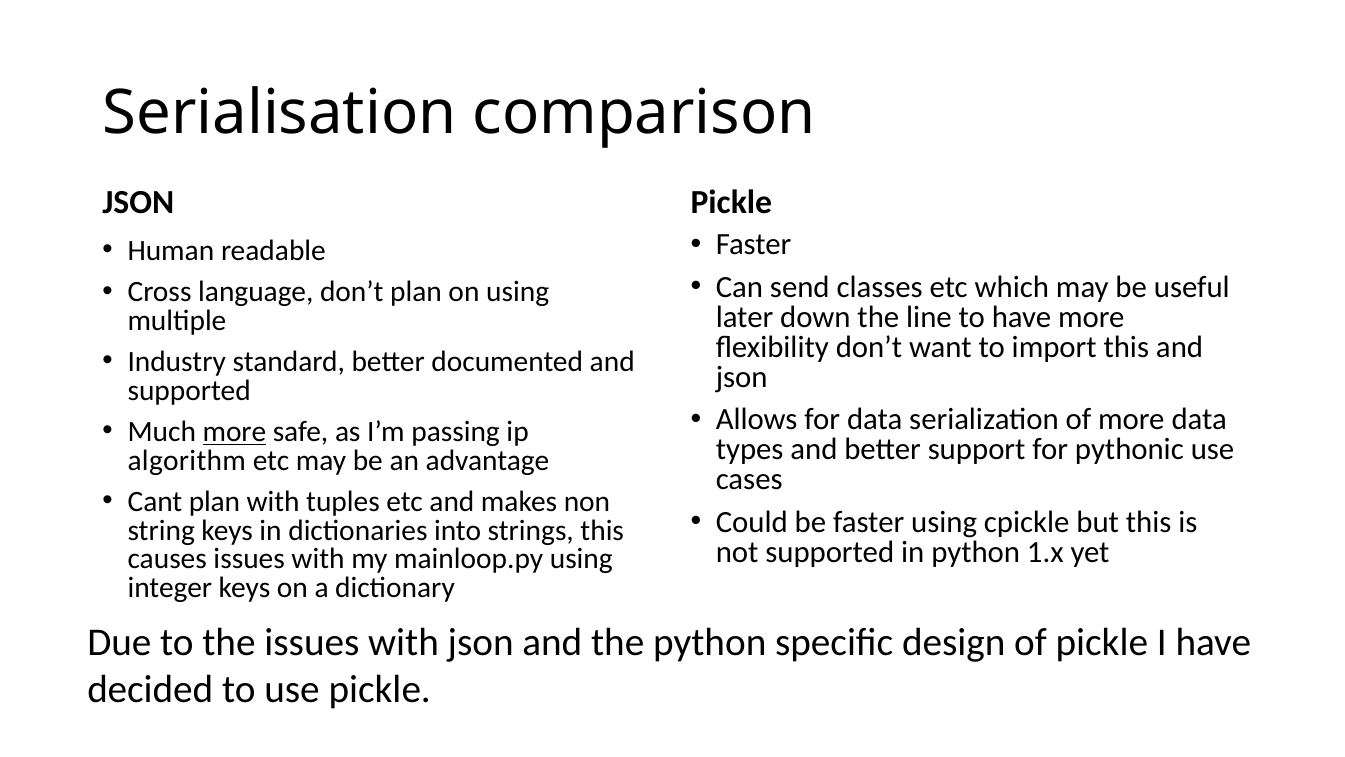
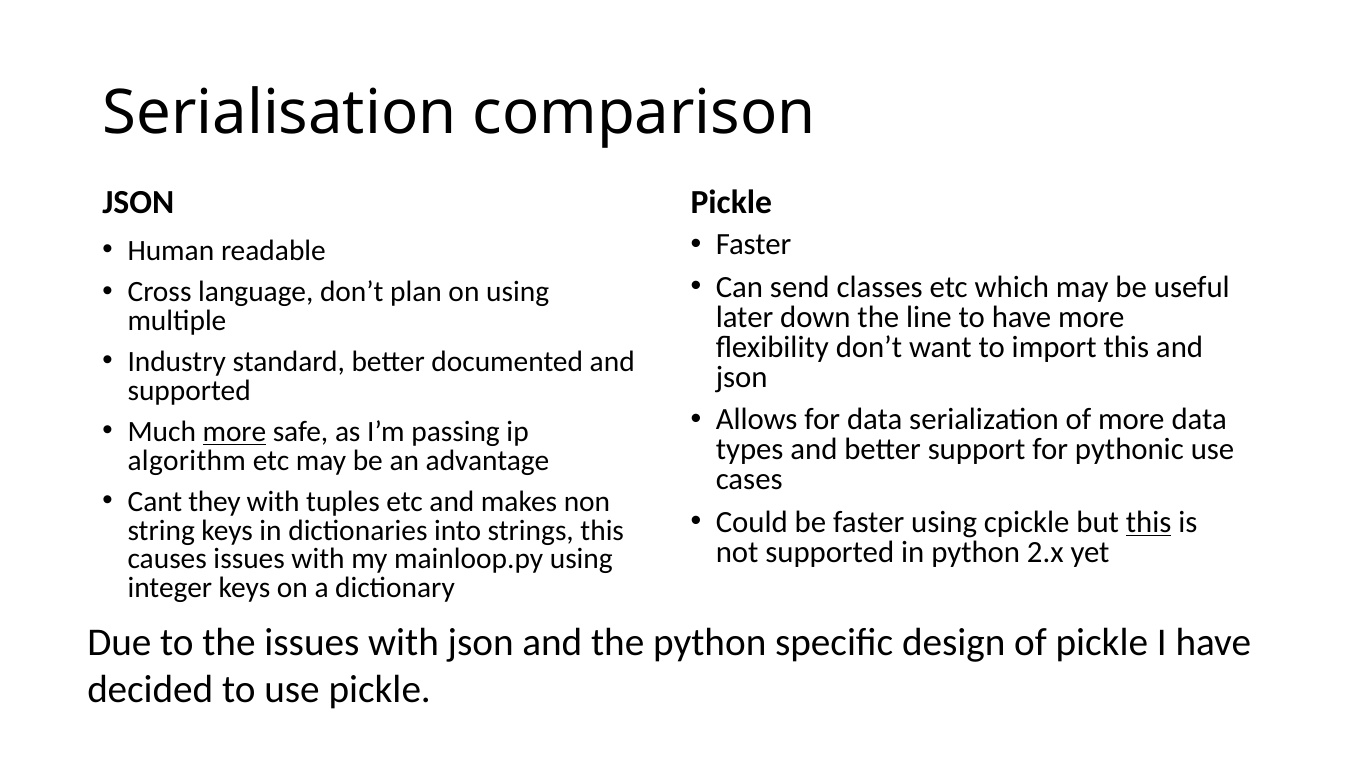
Cant plan: plan -> they (215, 501)
this underline: none -> present (1149, 522)
1.x: 1.x -> 2.x (1045, 552)
